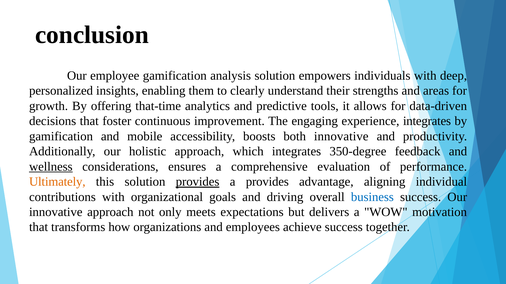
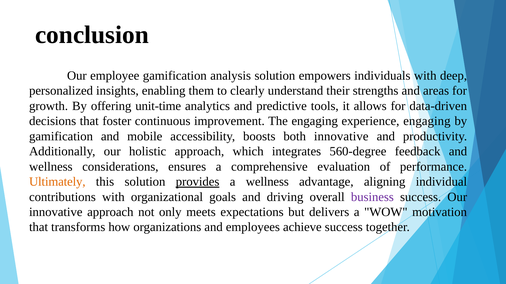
that-time: that-time -> unit-time (158, 106)
experience integrates: integrates -> engaging (427, 121)
350-degree: 350-degree -> 560-degree (358, 152)
wellness underline: present -> none (51, 167)
a provides: provides -> wellness (267, 182)
business colour: blue -> purple (372, 197)
